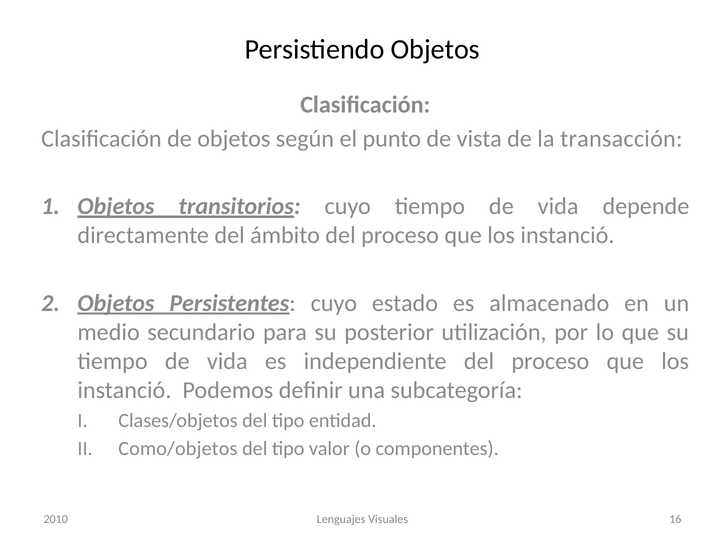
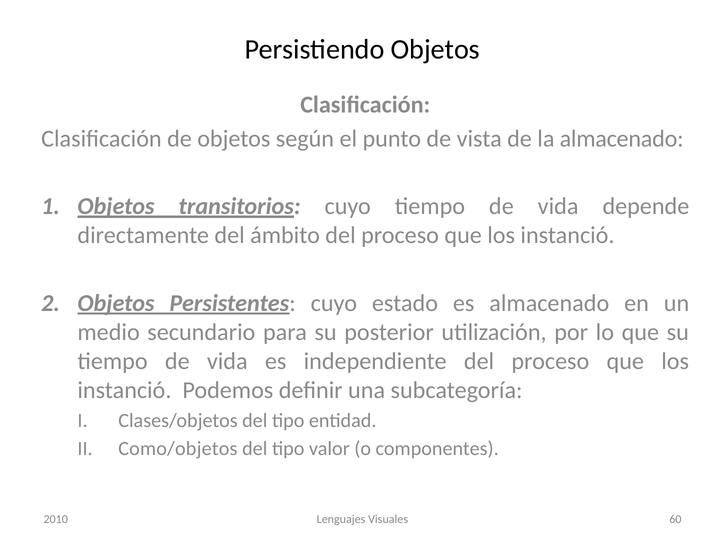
la transacción: transacción -> almacenado (622, 139)
16: 16 -> 60 (675, 519)
